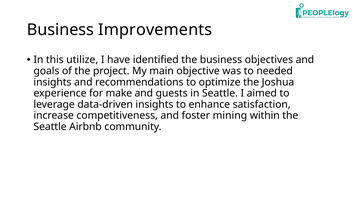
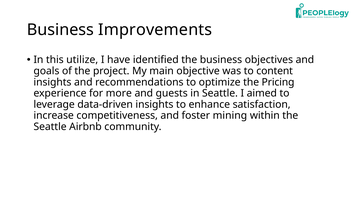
needed: needed -> content (275, 71)
Joshua: Joshua -> Pricing (278, 82)
make: make -> more (119, 93)
